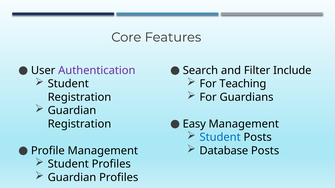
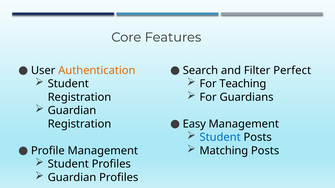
Authentication colour: purple -> orange (97, 71)
Include: Include -> Perfect (292, 71)
Database: Database -> Matching (224, 151)
